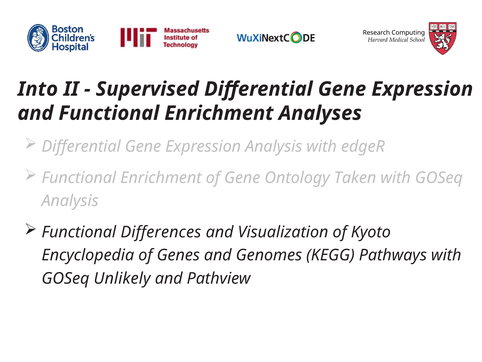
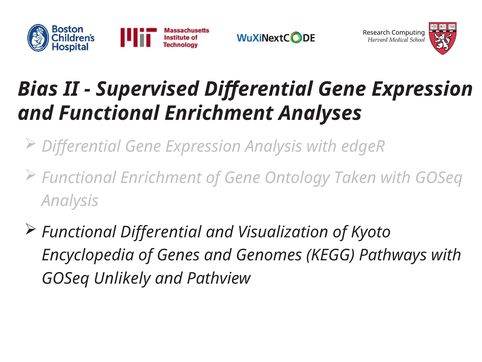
Into: Into -> Bias (38, 89)
Functional Differences: Differences -> Differential (161, 232)
